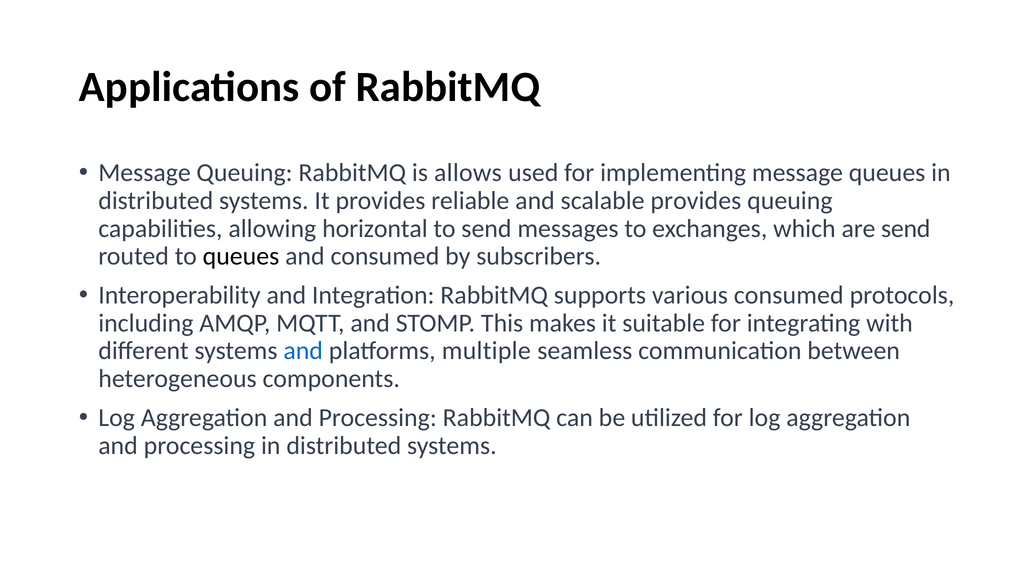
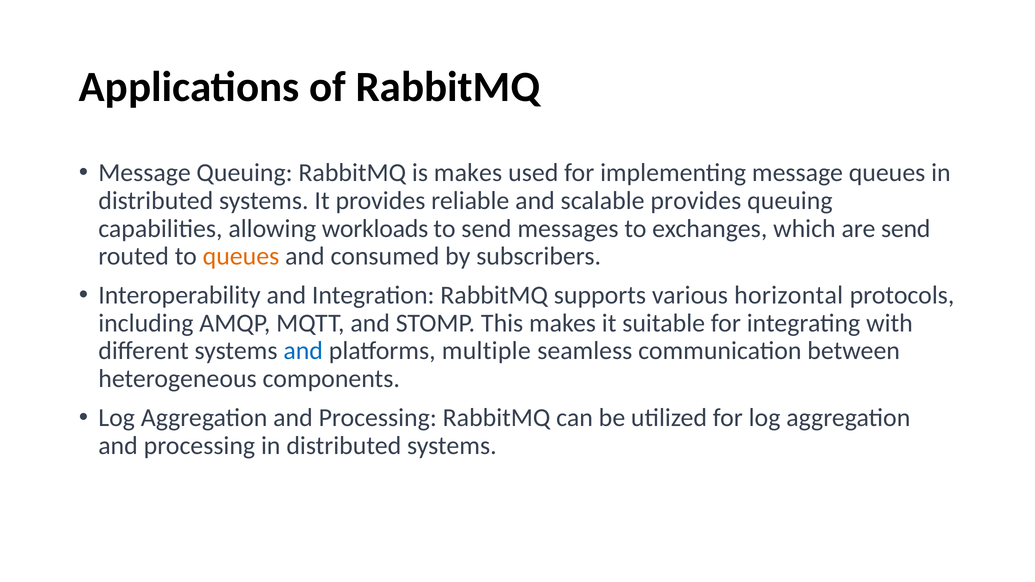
is allows: allows -> makes (468, 173)
horizontal: horizontal -> workloads (375, 229)
queues colour: black -> orange (241, 256)
various consumed: consumed -> horizontal (789, 295)
